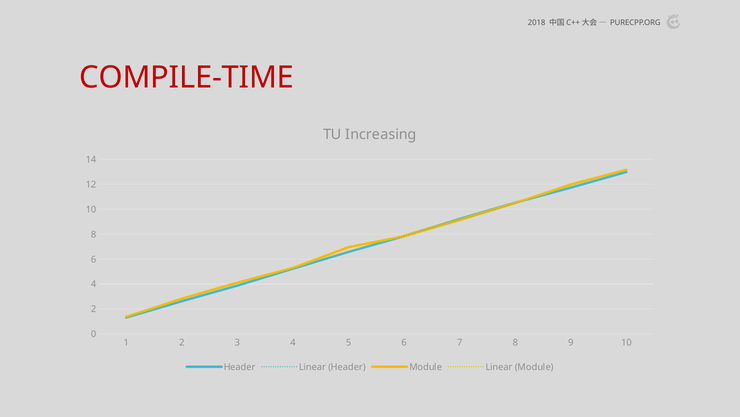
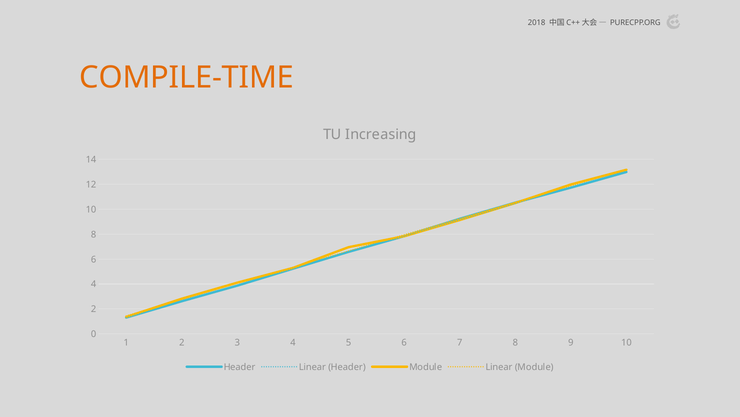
COMPILE-TIME colour: red -> orange (187, 78)
